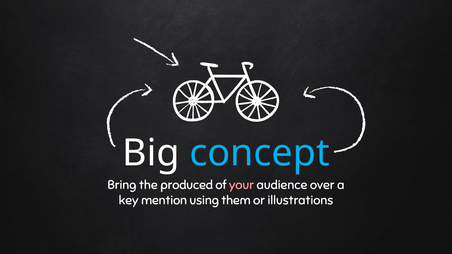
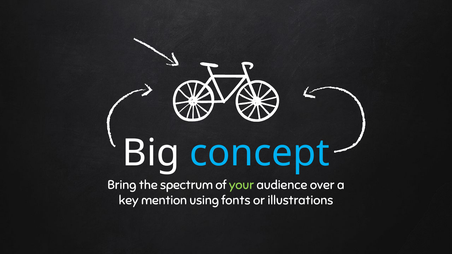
produced: produced -> spectrum (187, 185)
your colour: pink -> light green (241, 185)
them: them -> fonts (236, 200)
